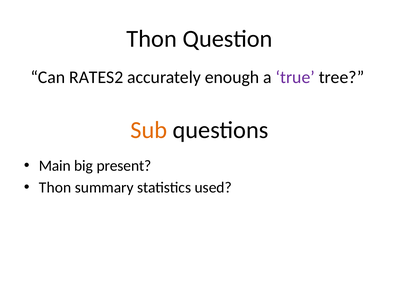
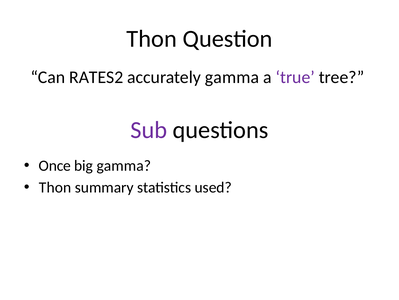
accurately enough: enough -> gamma (232, 77)
Sub colour: orange -> purple (149, 130)
Main: Main -> Once (55, 165)
big present: present -> gamma (124, 165)
